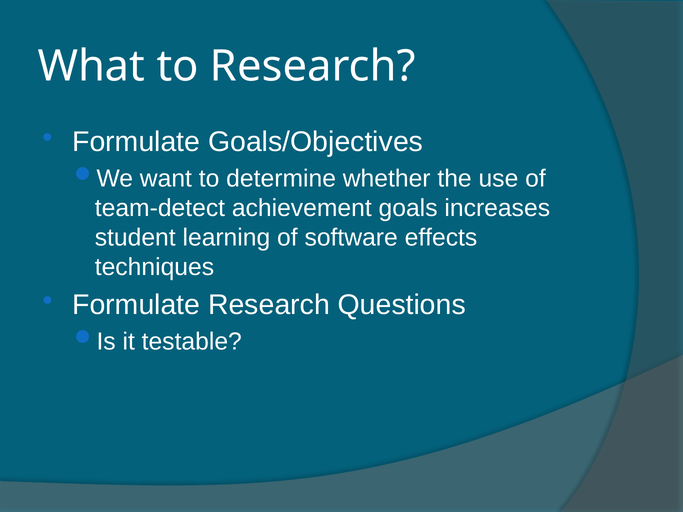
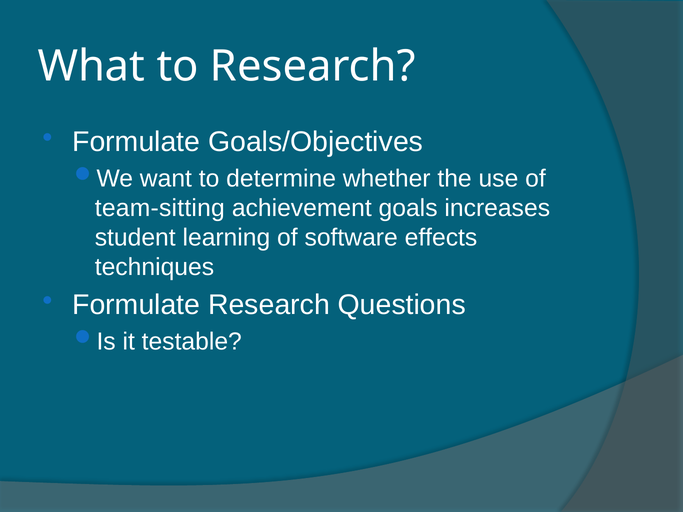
team-detect: team-detect -> team-sitting (160, 208)
